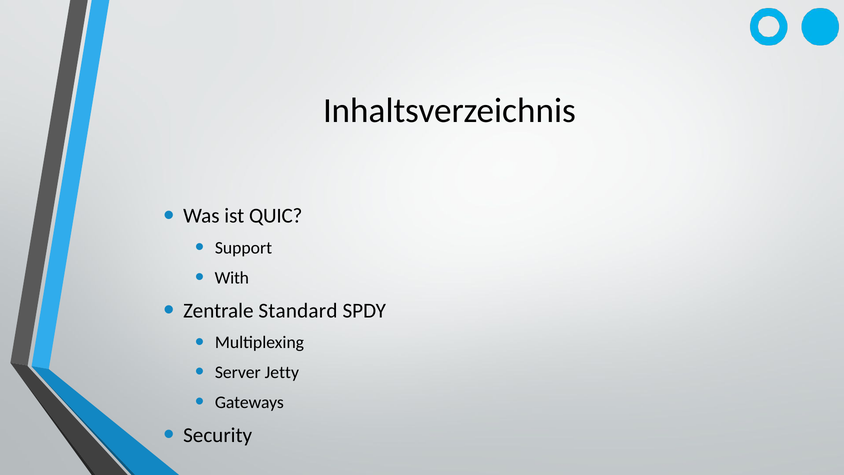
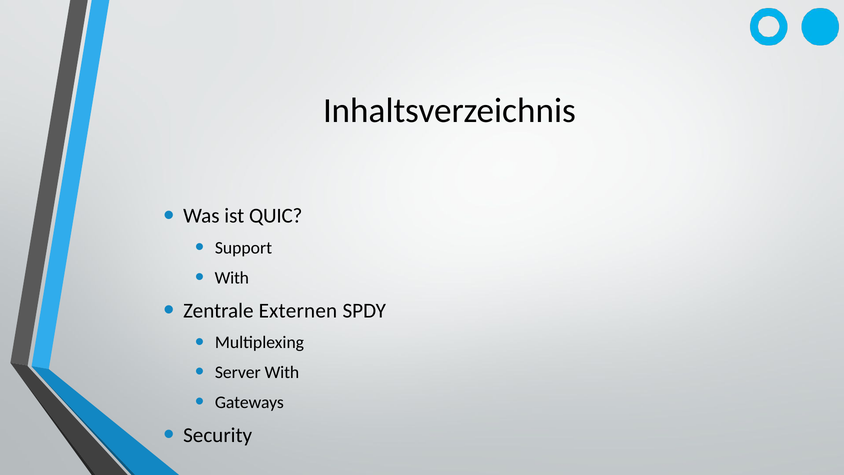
Standard: Standard -> Externen (298, 311)
Server Jetty: Jetty -> With (282, 372)
